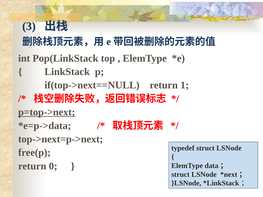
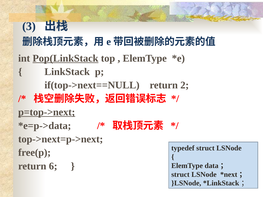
Pop(LinkStack underline: none -> present (65, 58)
1: 1 -> 2 (185, 85)
0: 0 -> 6 (53, 166)
